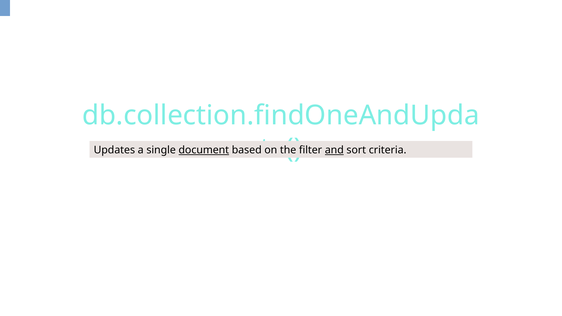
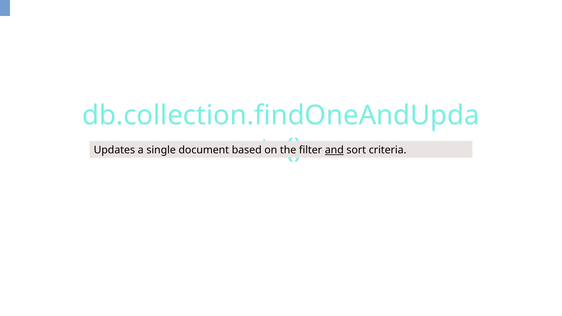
document underline: present -> none (204, 150)
